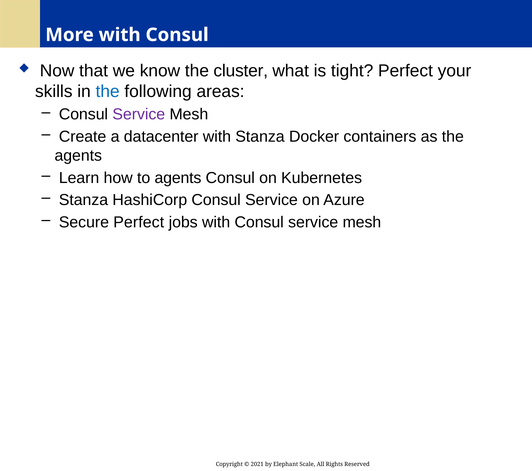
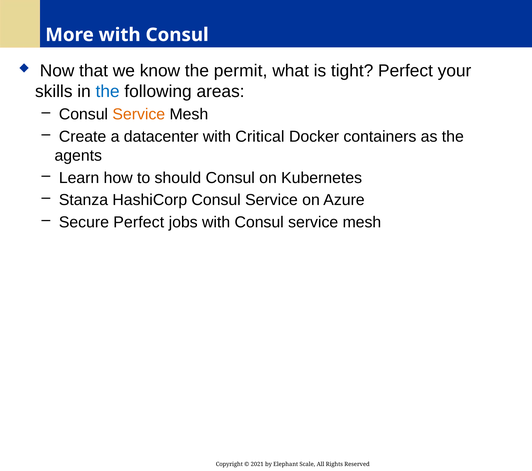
cluster: cluster -> permit (241, 71)
Service colour: purple -> orange (139, 114)
with Stanza: Stanza -> Critical (260, 137)
to agents: agents -> should (178, 178)
